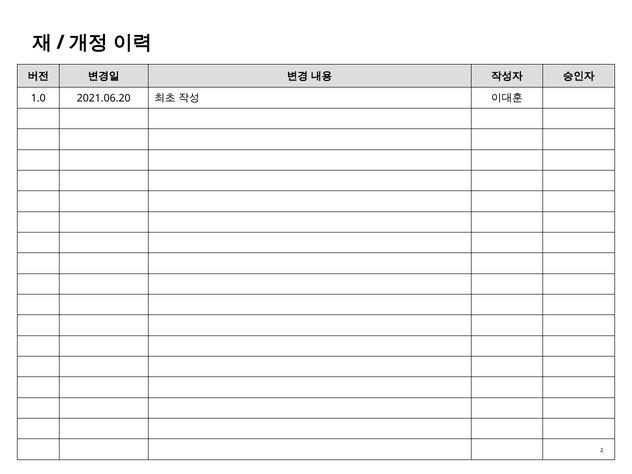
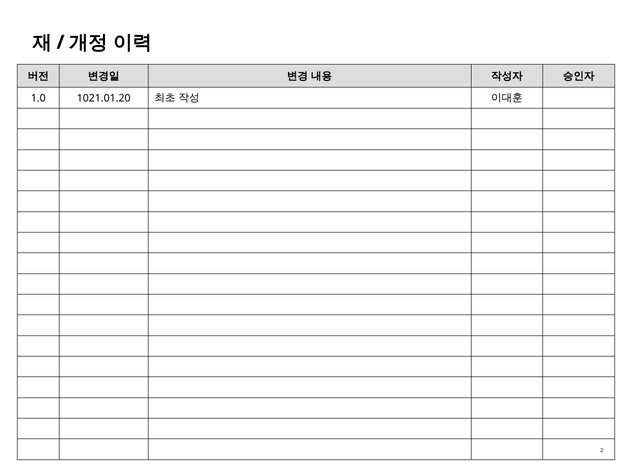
2021.06.20: 2021.06.20 -> 1021.01.20 (104, 98)
